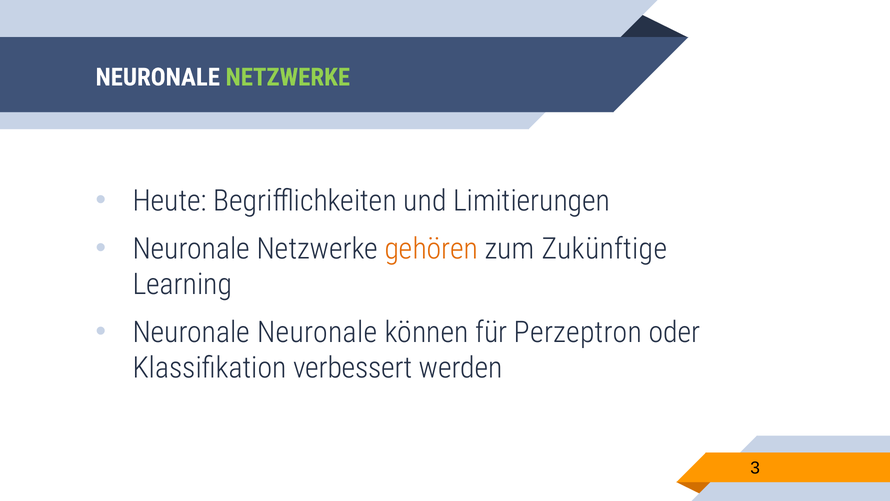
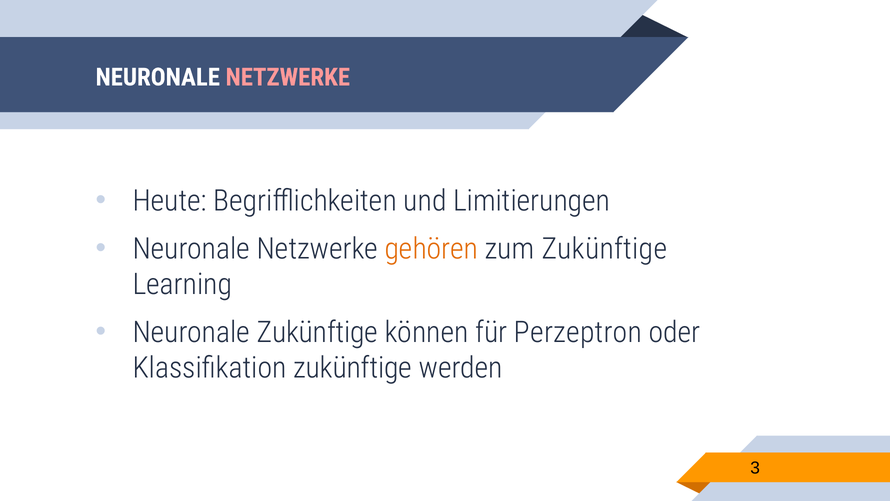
NETZWERKE colour: light green -> pink (288, 77)
Neuronale Neuronale: Neuronale -> Zukünftige (317, 332)
Klassifikation verbessert: verbessert -> zukünftige (353, 368)
